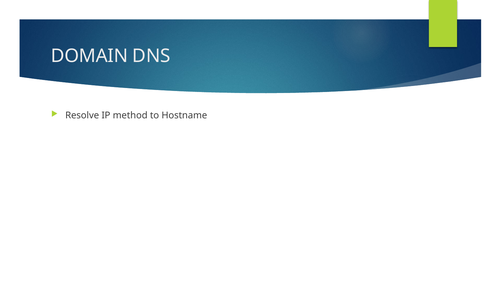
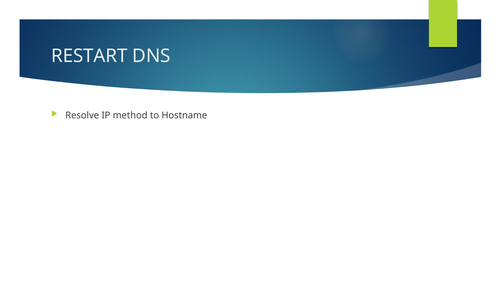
DOMAIN: DOMAIN -> RESTART (89, 56)
